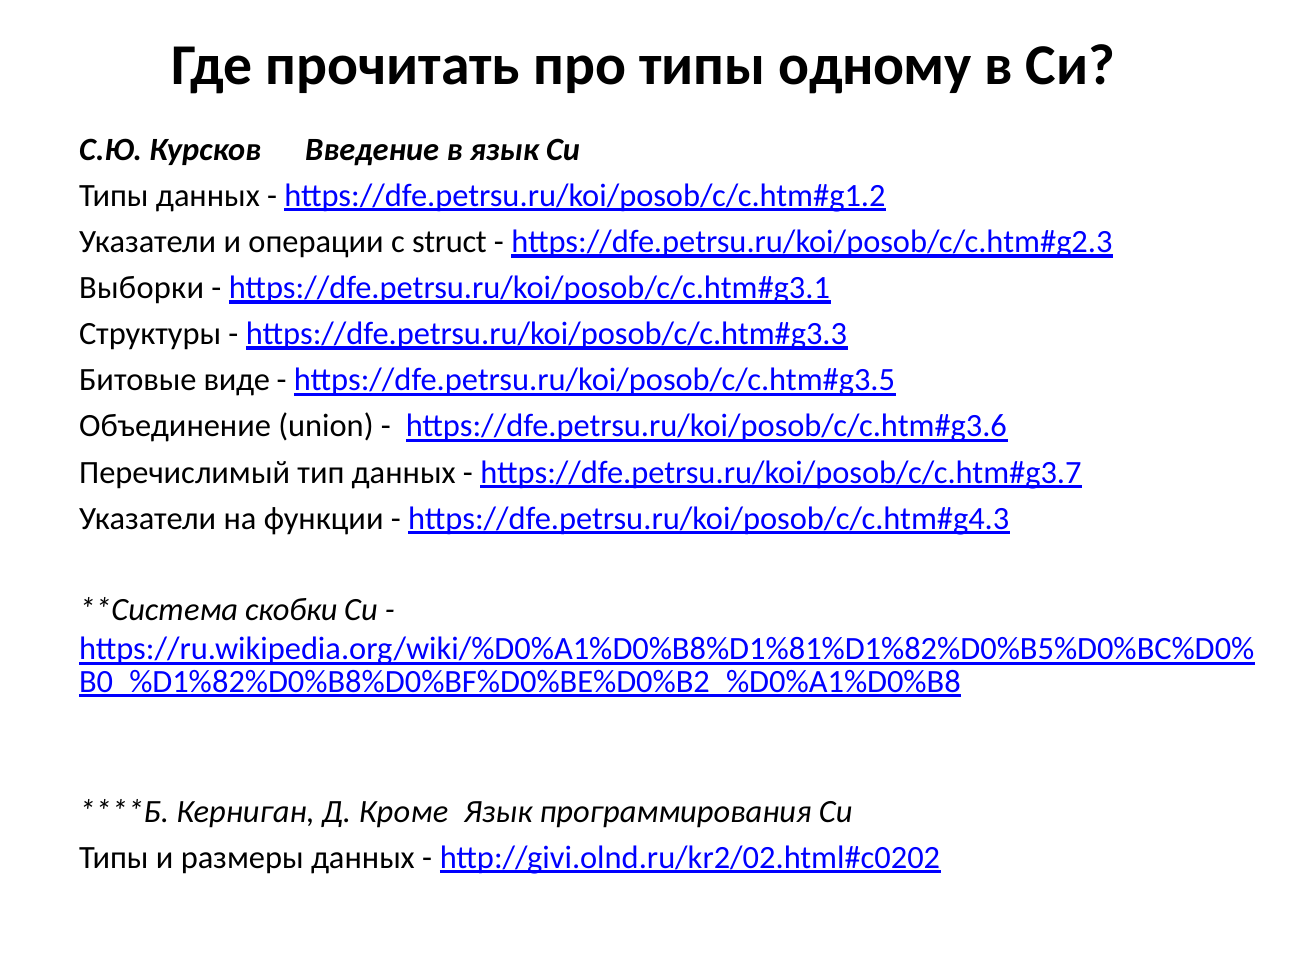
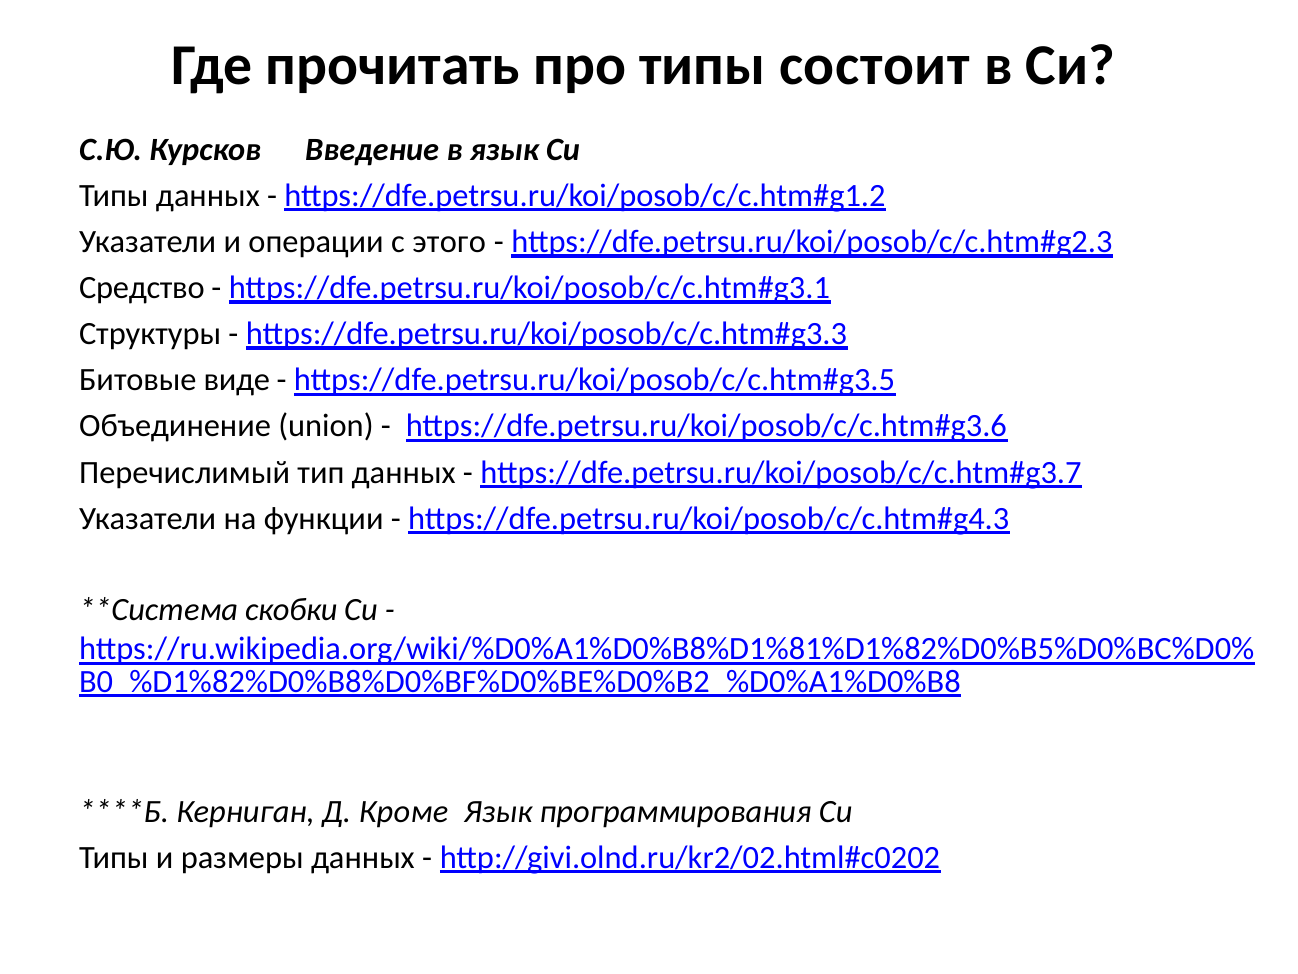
одному: одному -> состоит (875, 66)
struct: struct -> этого (449, 242)
Выборки: Выборки -> Средство (142, 288)
